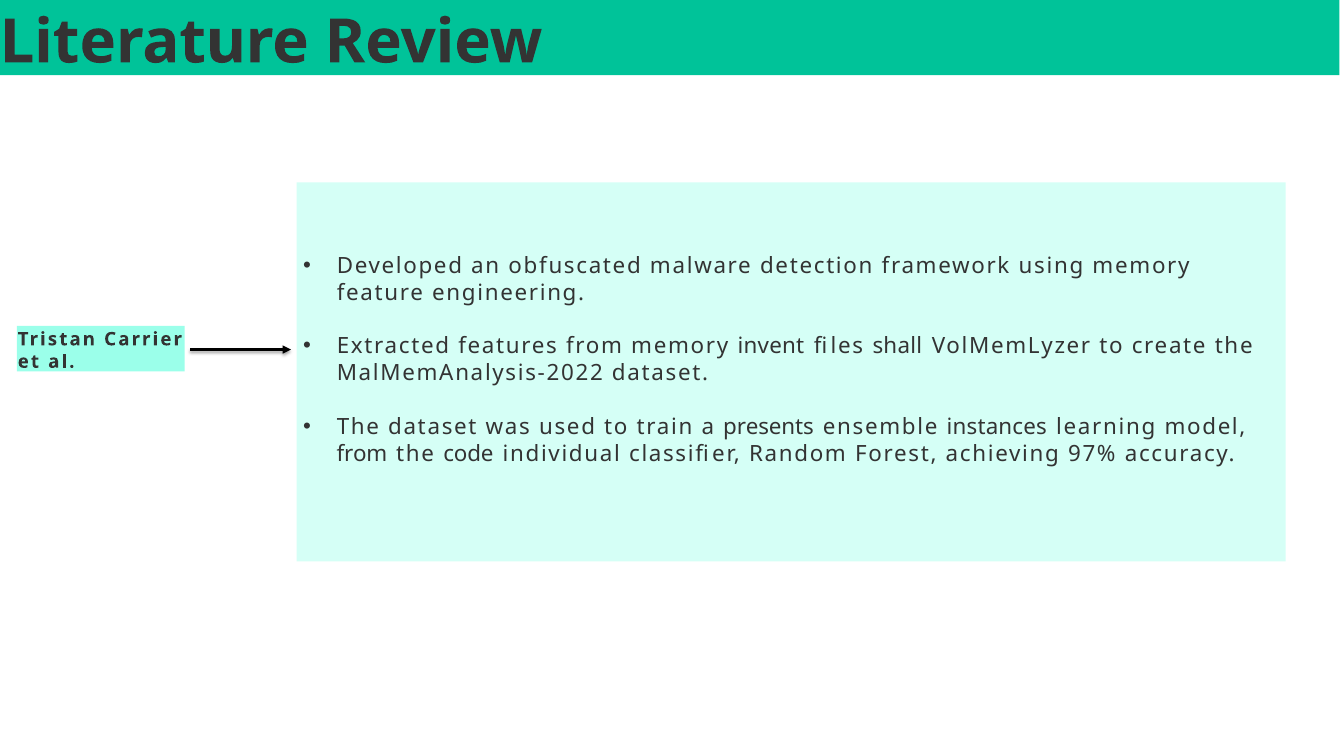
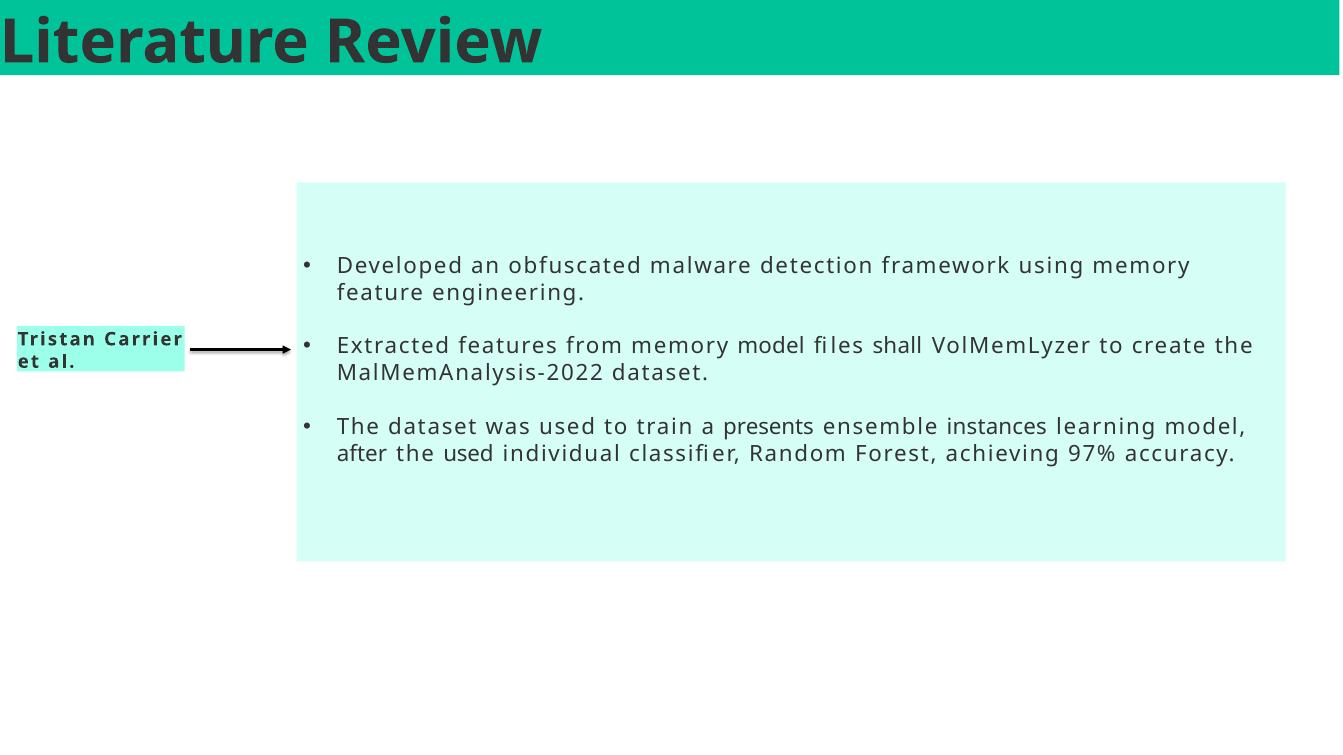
memory invent: invent -> model (771, 347)
from: from -> after (362, 454)
the code: code -> used (468, 454)
